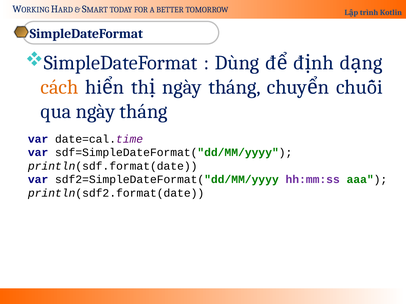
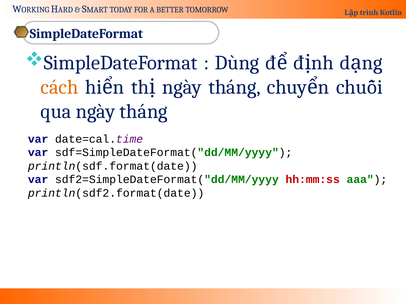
hh:mm:ss colour: purple -> red (313, 180)
